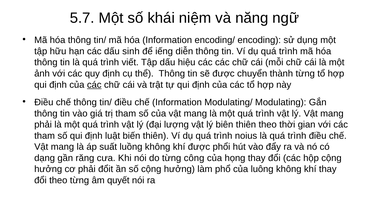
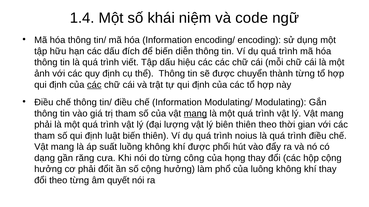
5.7: 5.7 -> 1.4 (82, 18)
năng: năng -> code (252, 18)
sinh: sinh -> đích (131, 51)
để iếng: iếng -> biến (164, 51)
mang underline: none -> present (195, 114)
